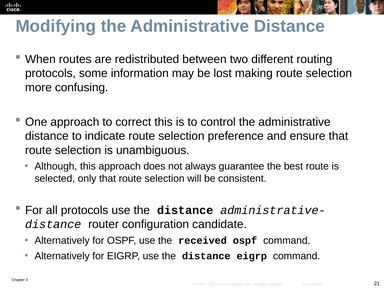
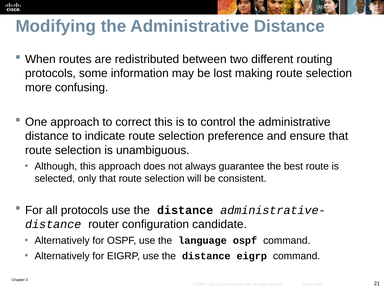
received: received -> language (203, 241)
